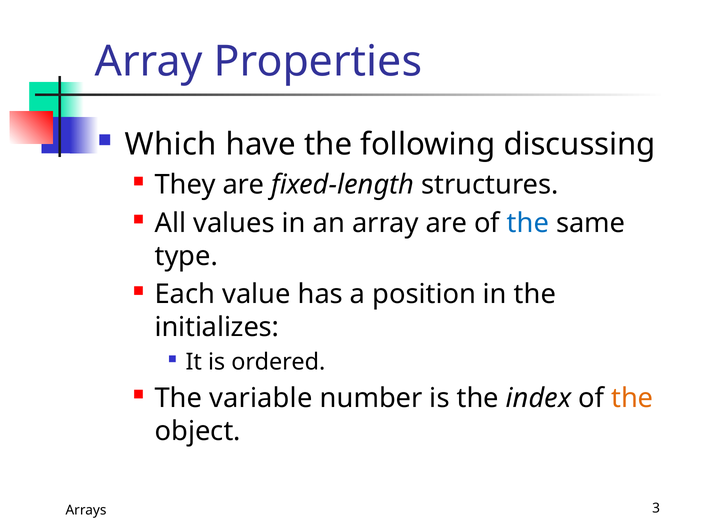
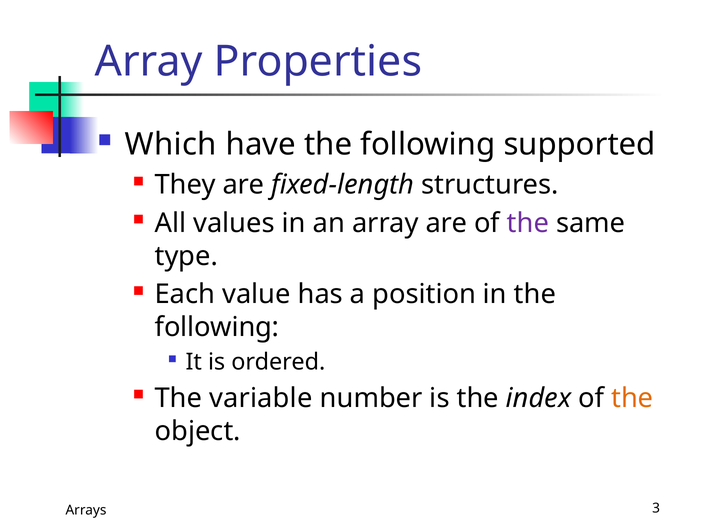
discussing: discussing -> supported (580, 144)
the colour: blue -> purple (528, 223)
initializes: initializes -> following (217, 327)
